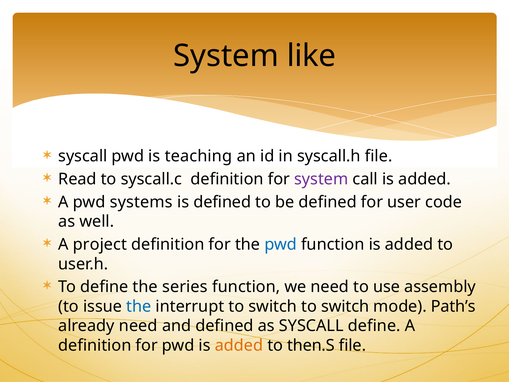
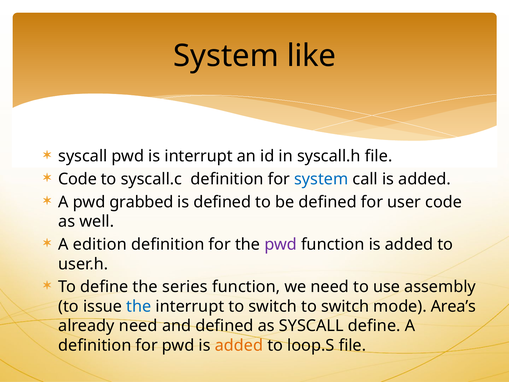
is teaching: teaching -> interrupt (199, 156)
Read: Read -> Code (78, 179)
system colour: purple -> blue (321, 179)
systems: systems -> grabbed (141, 202)
project: project -> edition (100, 244)
pwd colour: blue -> purple (281, 244)
Path’s: Path’s -> Area’s (453, 306)
then.S: then.S -> loop.S (311, 345)
